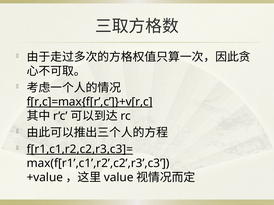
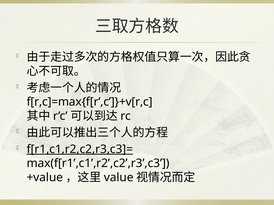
f[r,c]=max{f[r’,c’]}+v[r,c underline: present -> none (90, 102)
